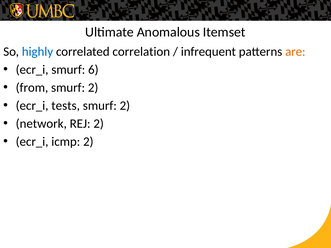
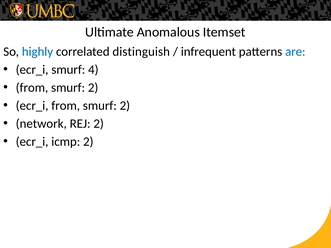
correlation: correlation -> distinguish (141, 52)
are colour: orange -> blue (295, 52)
6: 6 -> 4 (93, 70)
ecr_i tests: tests -> from (66, 106)
